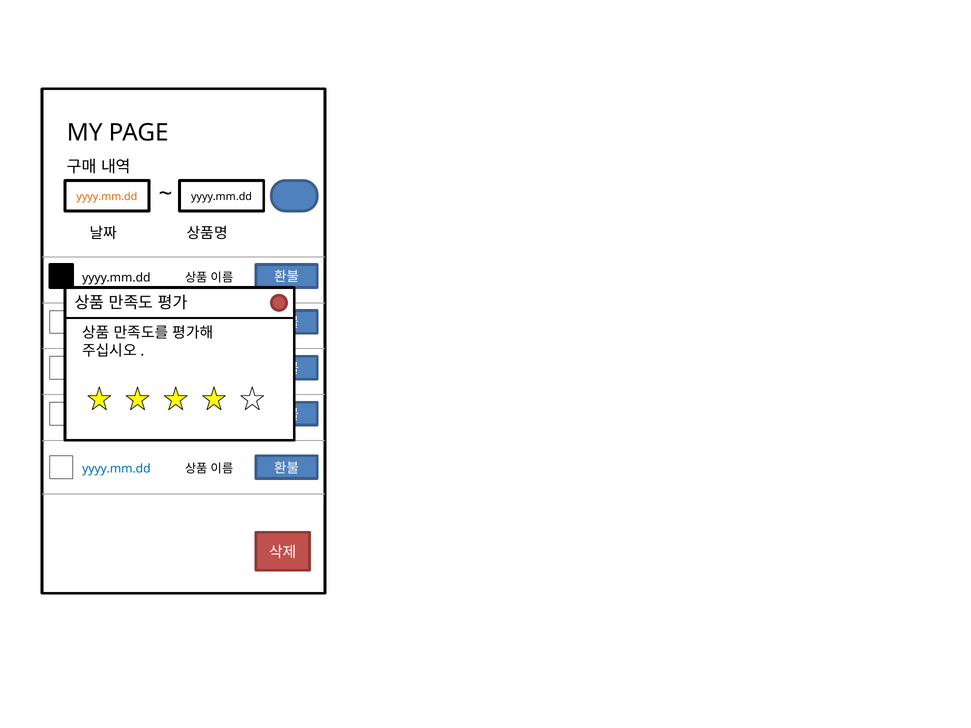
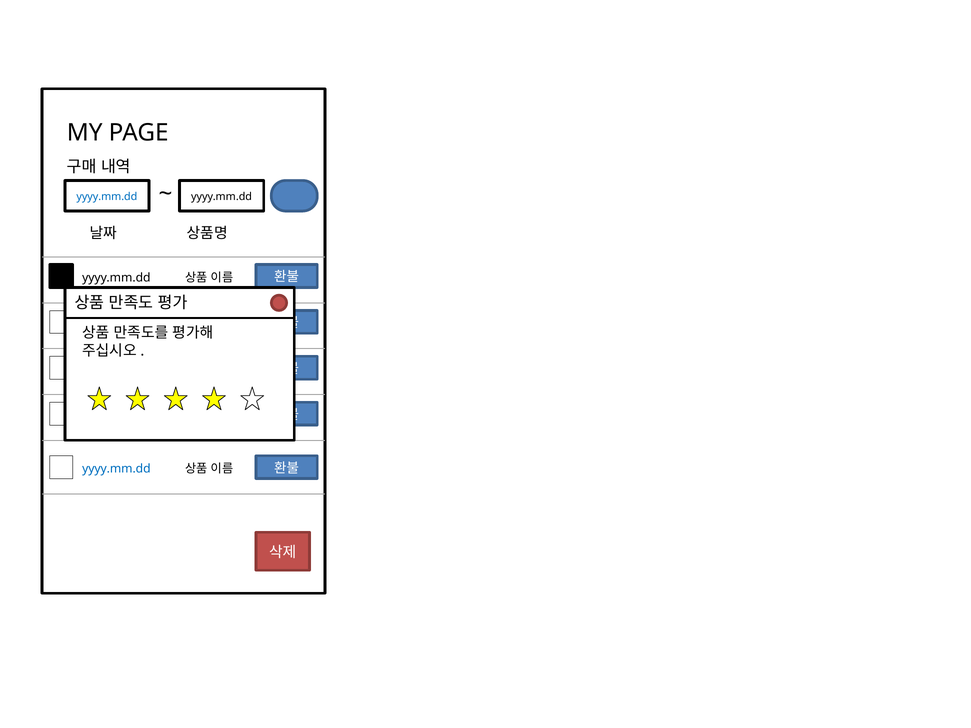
yyyy.mm.dd colour: orange -> blue (107, 197)
